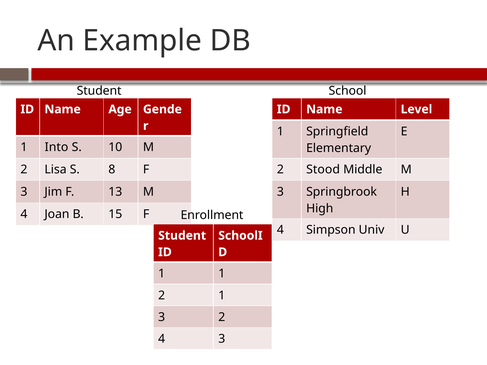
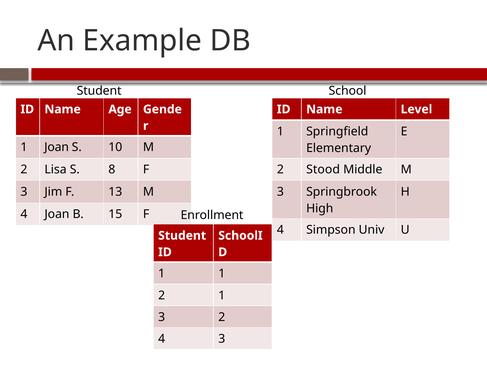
1 Into: Into -> Joan (57, 147)
